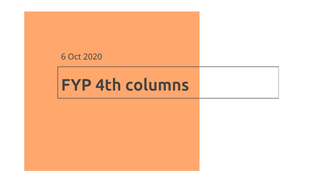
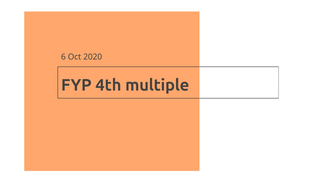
columns: columns -> multiple (157, 85)
